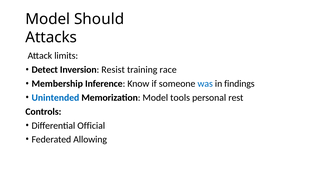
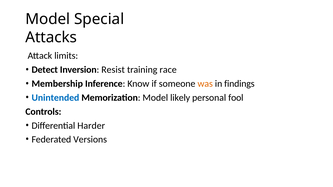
Should: Should -> Special (99, 19)
was colour: blue -> orange (205, 84)
tools: tools -> likely (180, 98)
rest: rest -> fool (236, 98)
Official: Official -> Harder (91, 126)
Allowing: Allowing -> Versions (90, 140)
